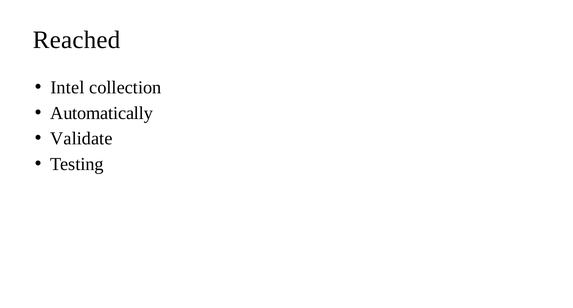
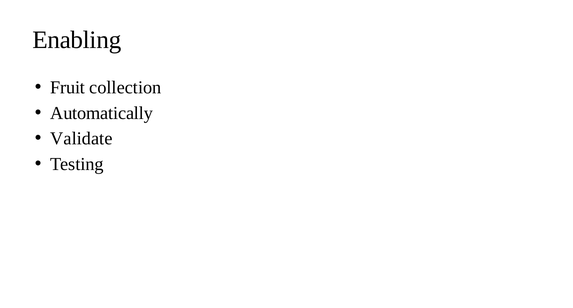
Reached: Reached -> Enabling (77, 40)
Intel: Intel -> Fruit (68, 88)
